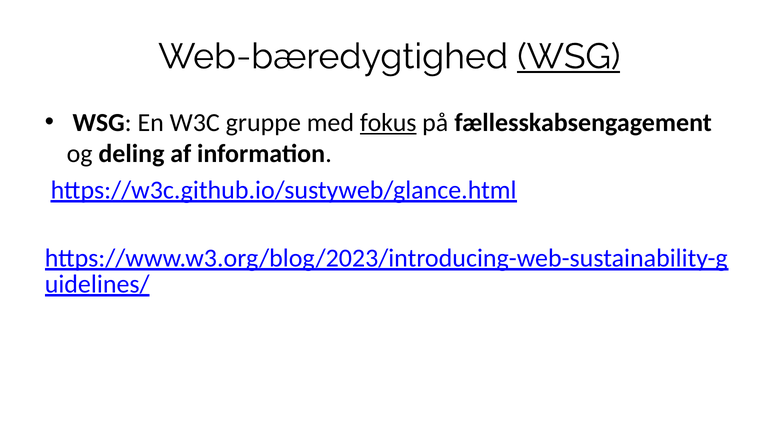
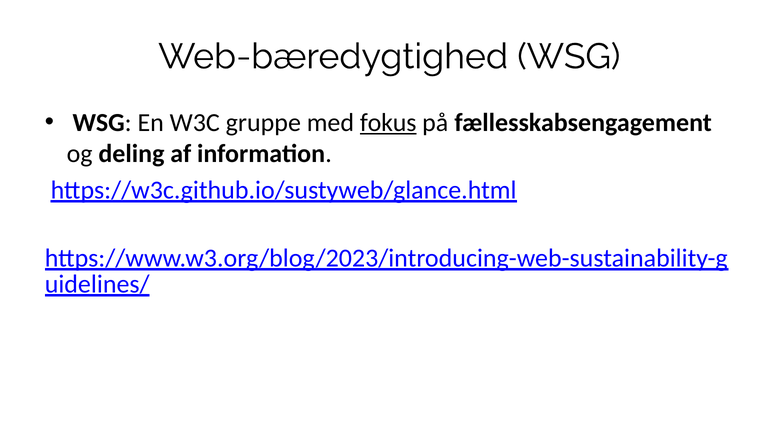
WSG underline: present -> none (569, 57)
